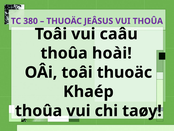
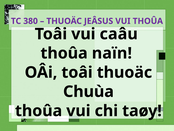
hoài: hoài -> naïn (112, 53)
Khaép: Khaép -> Chuùa (88, 91)
